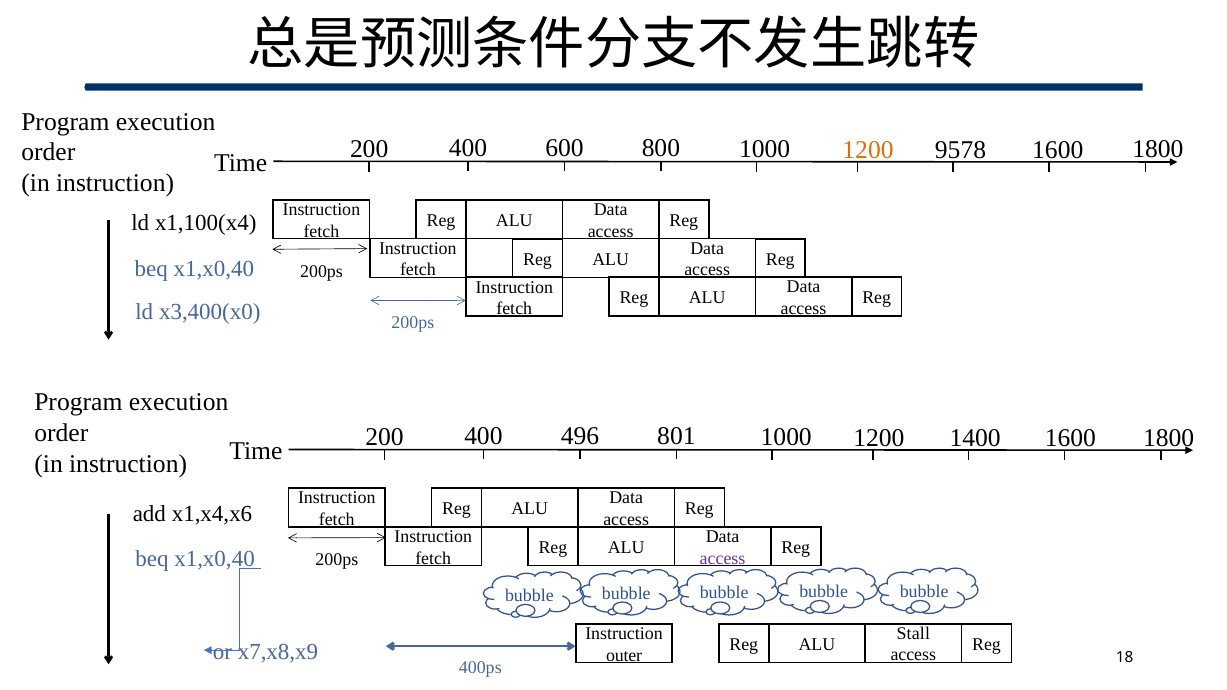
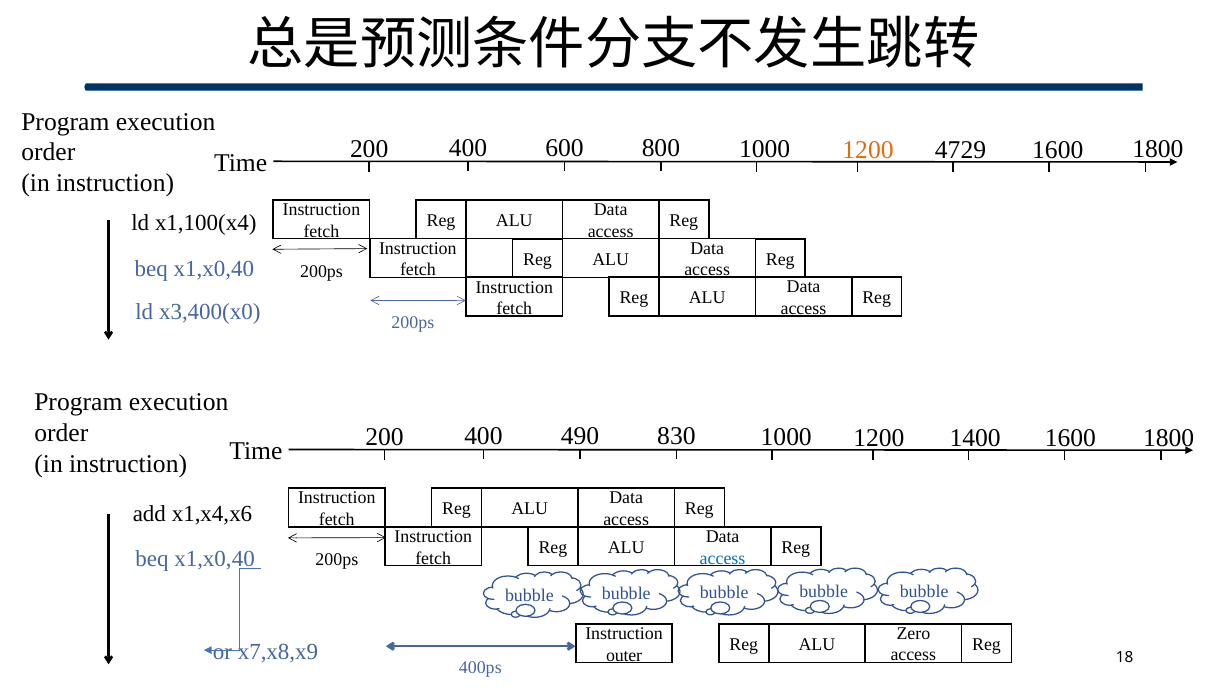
9578: 9578 -> 4729 (961, 150)
801: 801 -> 830 (676, 436)
496: 496 -> 490 (580, 436)
access colour: purple -> blue (723, 558)
Stall: Stall -> Zero (913, 634)
